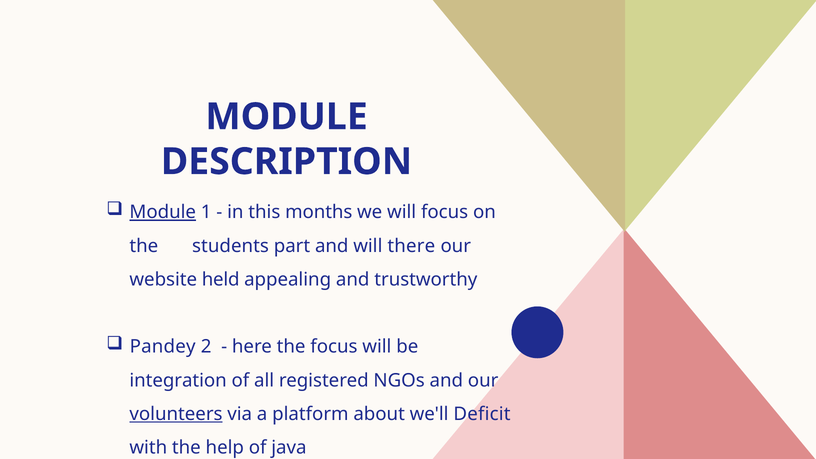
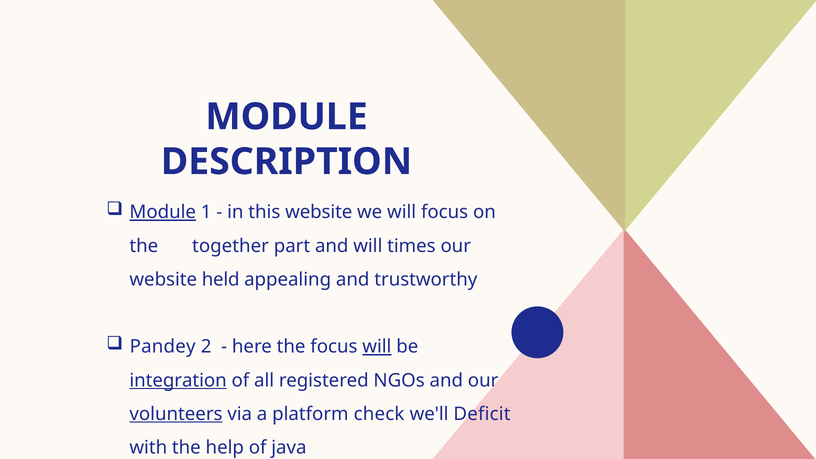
this months: months -> website (319, 212)
students: students -> together (231, 246)
there: there -> times (411, 246)
will underline: none -> present (377, 347)
integration underline: none -> present (178, 380)
about: about -> check (379, 414)
